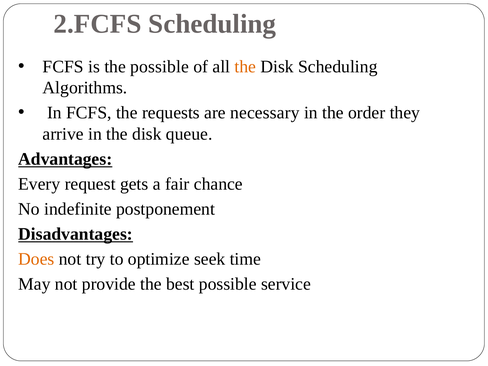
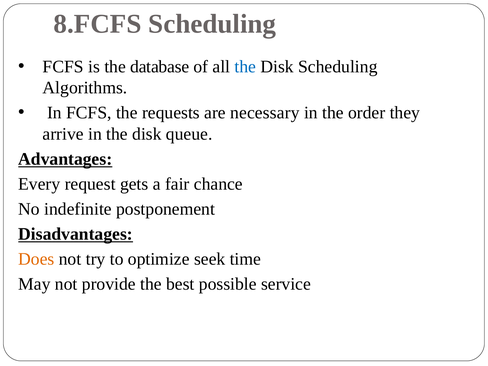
2.FCFS: 2.FCFS -> 8.FCFS (98, 24)
the possible: possible -> database (160, 67)
the colour: orange -> blue (245, 67)
